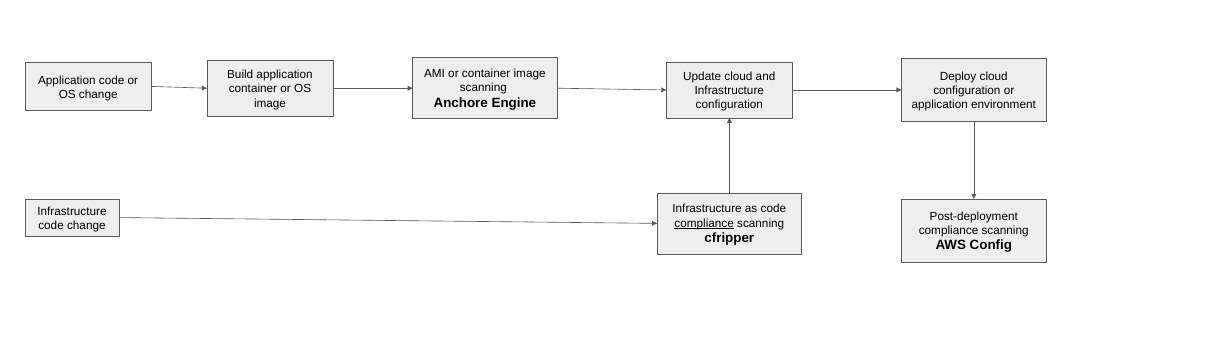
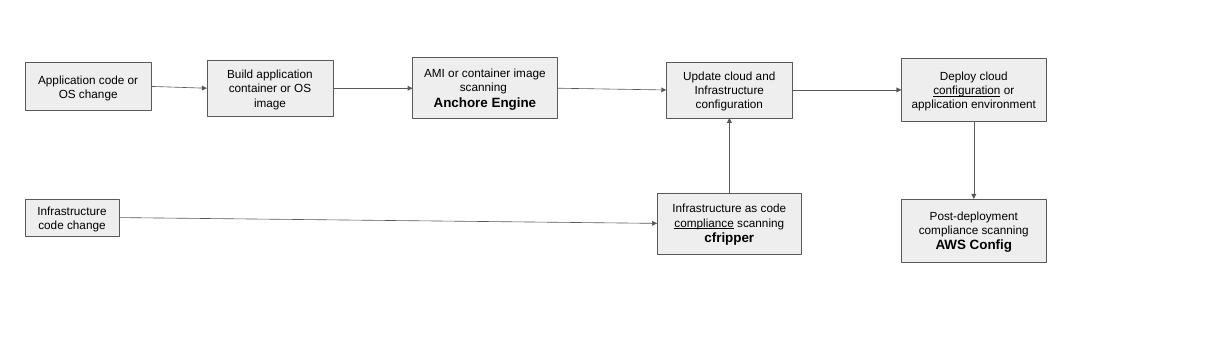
configuration underline: none -> present (967, 91)
